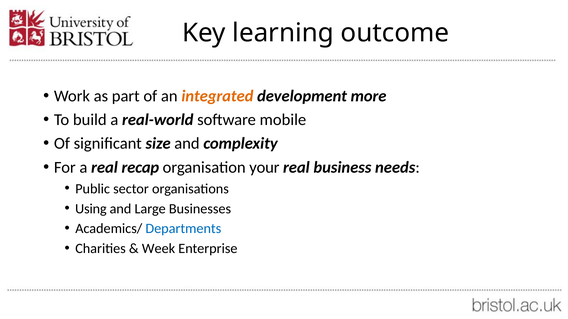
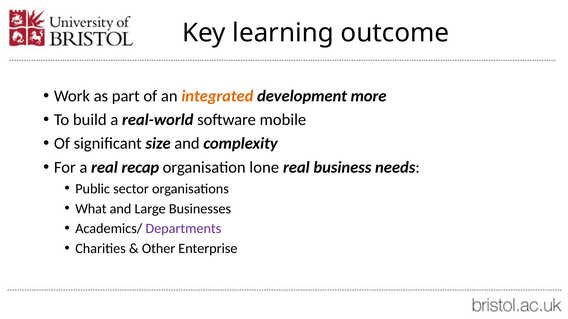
your: your -> lone (264, 167)
Using: Using -> What (91, 209)
Departments colour: blue -> purple (183, 229)
Week: Week -> Other (159, 249)
